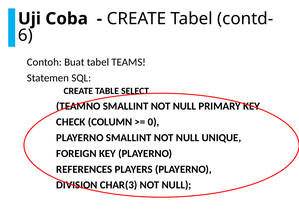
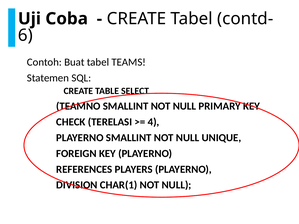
COLUMN: COLUMN -> TERELASI (110, 122)
0: 0 -> 4 (154, 122)
CHAR(3: CHAR(3 -> CHAR(1 (119, 185)
